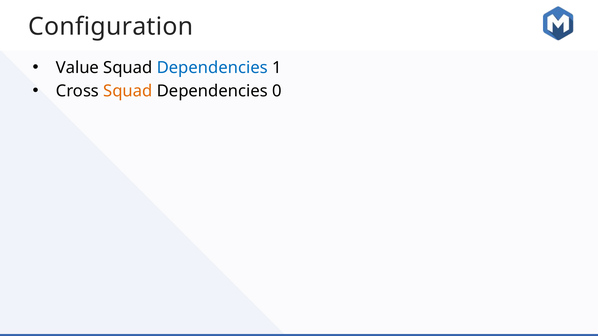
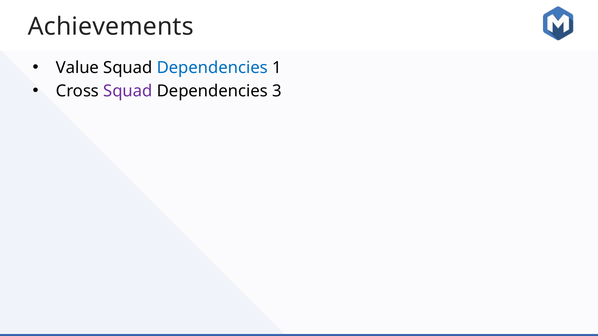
Configuration: Configuration -> Achievements (111, 27)
Squad colour: orange -> purple (128, 91)
0: 0 -> 3 (277, 91)
